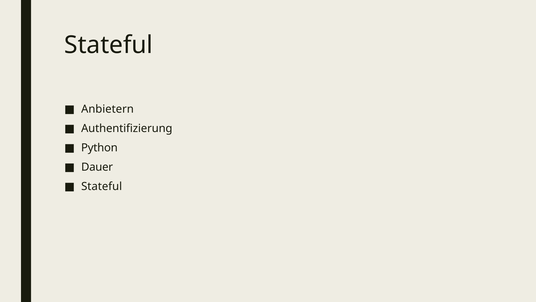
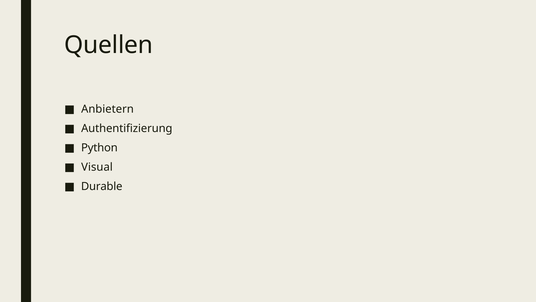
Stateful: Stateful -> Quellen (109, 45)
Dauer: Dauer -> Visual (97, 167)
Stateful: Stateful -> Durable (102, 186)
